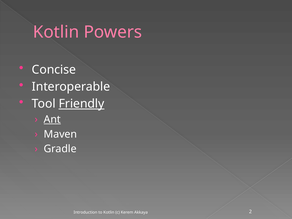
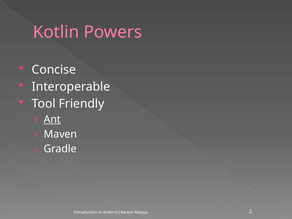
Friendly underline: present -> none (82, 104)
